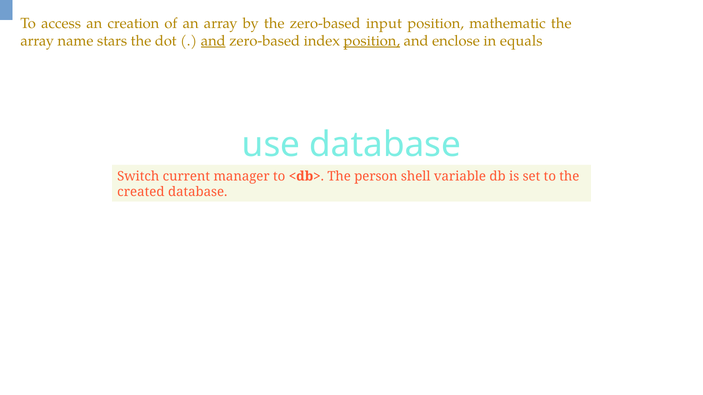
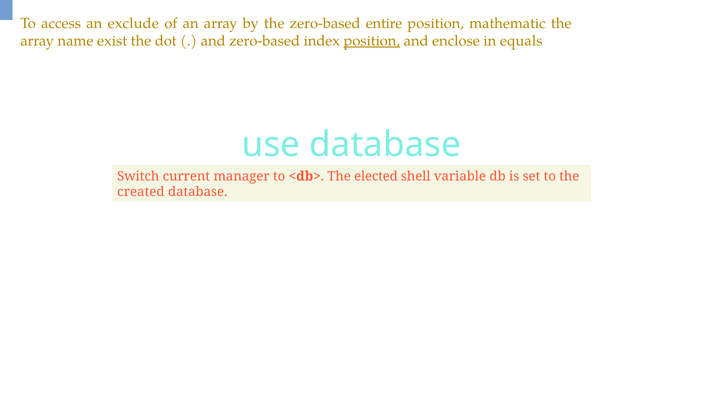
creation: creation -> exclude (133, 23)
input: input -> entire (384, 23)
stars: stars -> exist (112, 41)
and underline: present -> none (213, 41)
person: person -> elected (376, 176)
